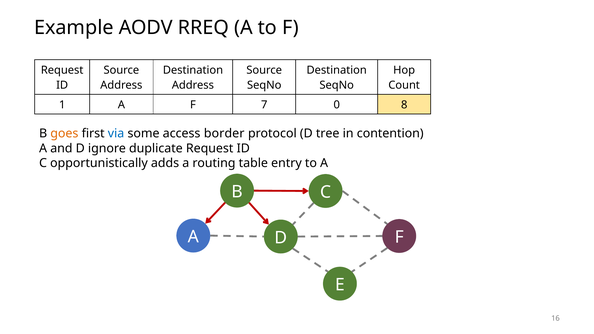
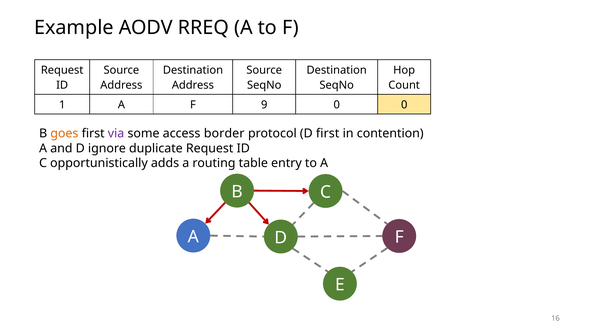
7: 7 -> 9 (264, 105)
0 8: 8 -> 0 (404, 105)
via colour: blue -> purple (116, 133)
D tree: tree -> first (328, 133)
